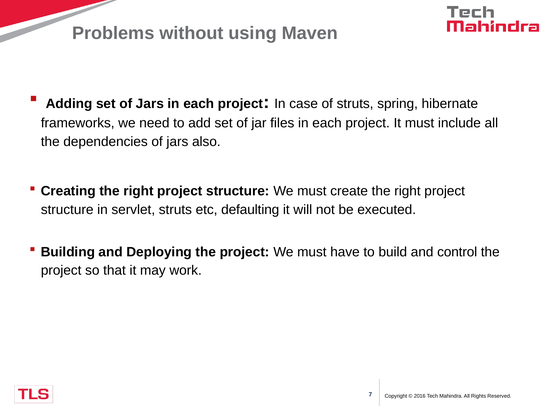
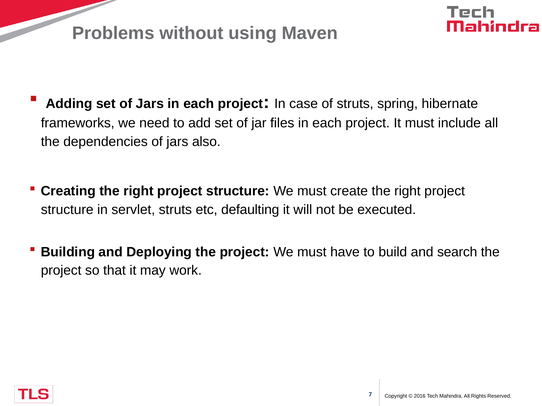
control: control -> search (457, 252)
